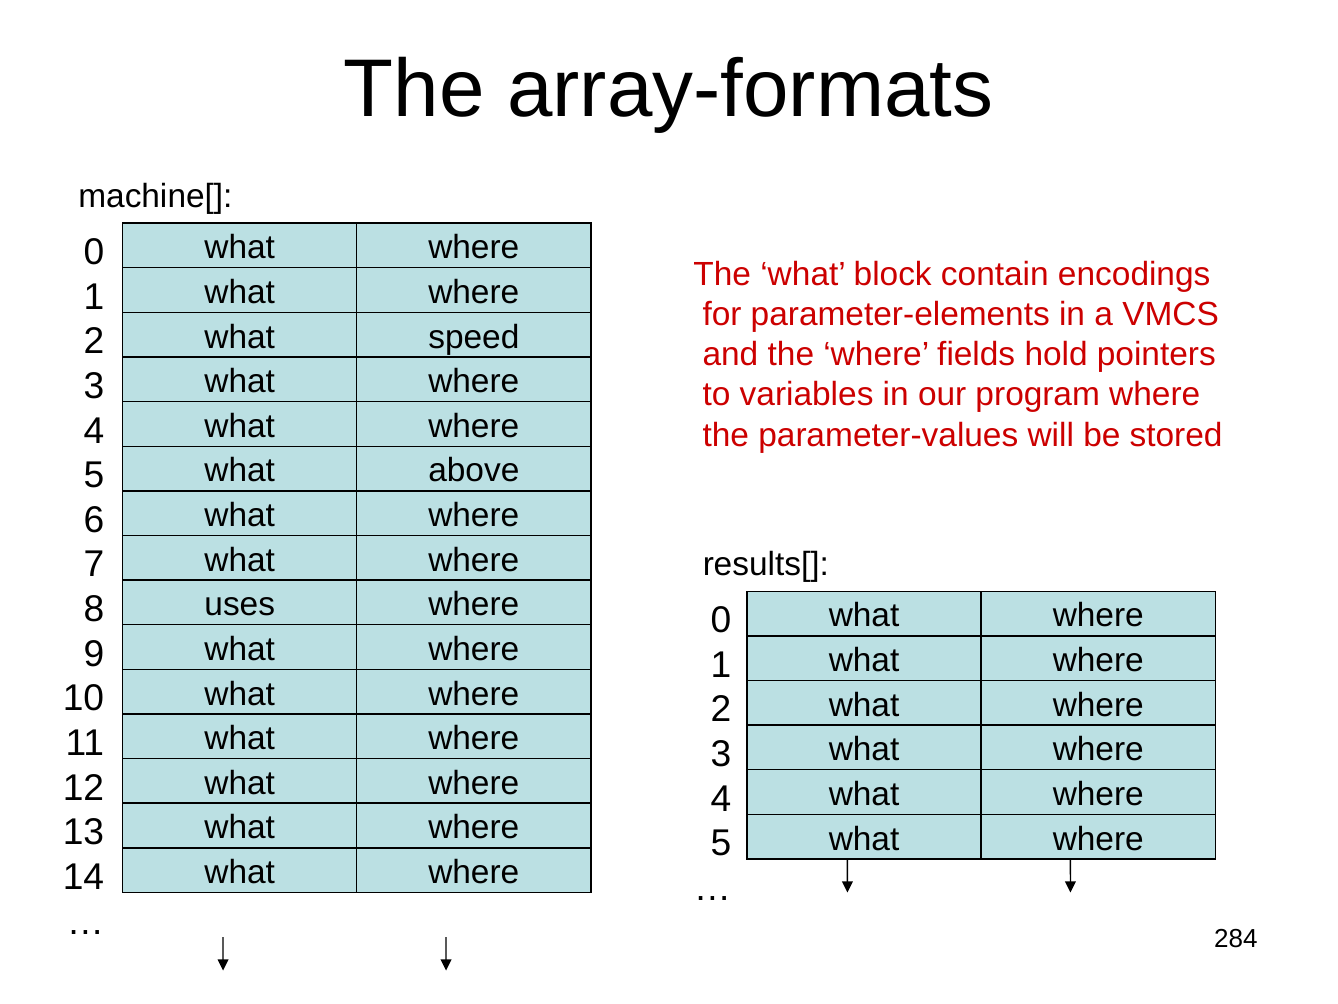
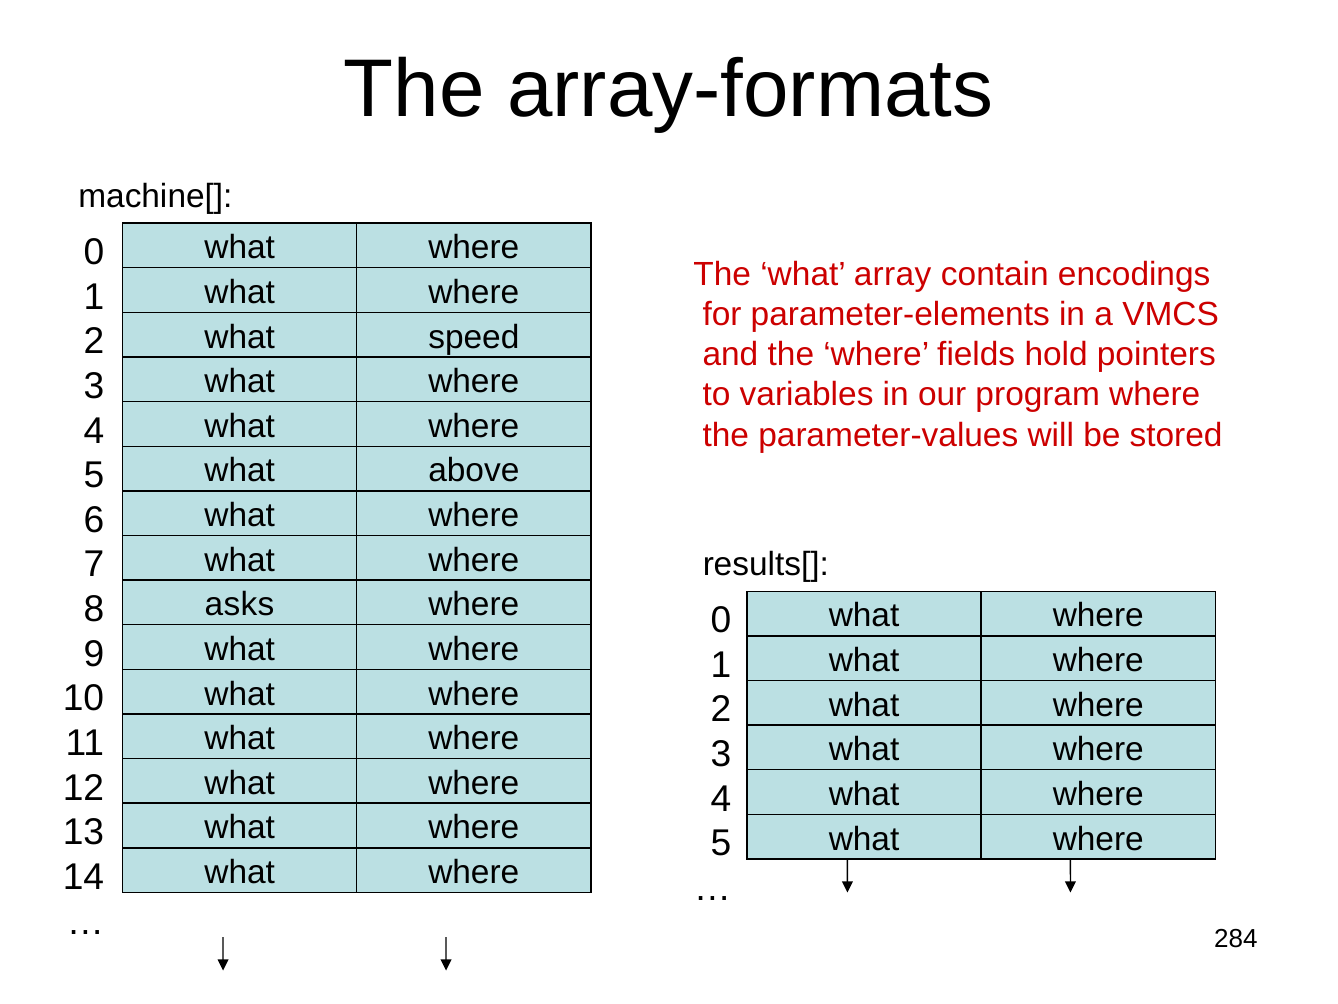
block: block -> array (893, 274)
uses: uses -> asks (240, 604)
